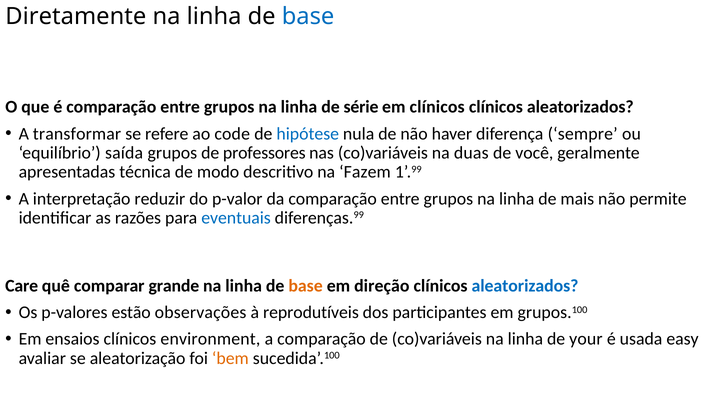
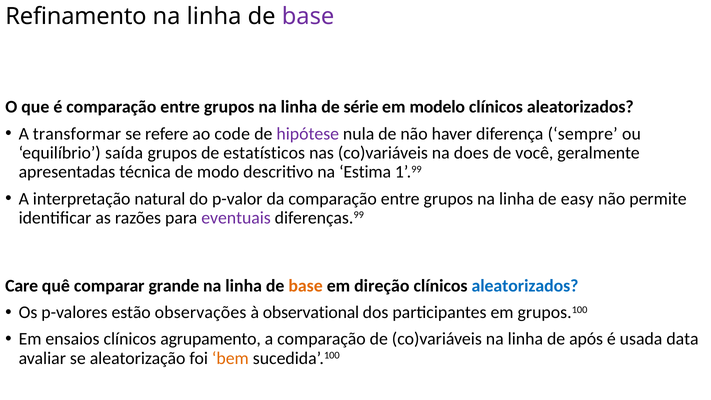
Diretamente: Diretamente -> Refinamento (76, 16)
base colour: blue -> purple (308, 16)
em clínicos: clínicos -> modelo (437, 107)
hipótese colour: blue -> purple (308, 134)
professores: professores -> estatísticos (264, 153)
duas: duas -> does (471, 153)
Fazem: Fazem -> Estima (365, 172)
reduzir: reduzir -> natural (160, 199)
mais: mais -> easy (577, 199)
eventuais colour: blue -> purple (236, 218)
reprodutíveis: reprodutíveis -> observational (311, 312)
clínicos environment: environment -> agrupamento (211, 339)
de your: your -> após (586, 339)
easy: easy -> data (683, 339)
